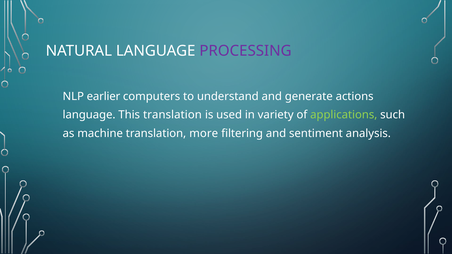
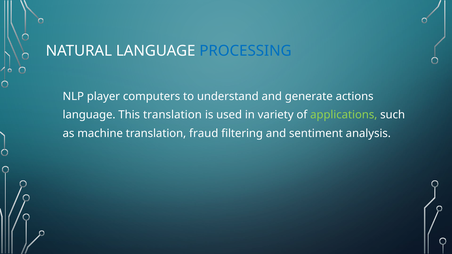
PROCESSING colour: purple -> blue (245, 51)
earlier: earlier -> player (103, 97)
more: more -> fraud (204, 134)
